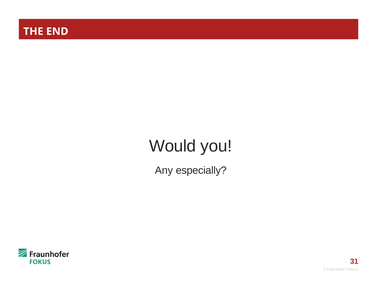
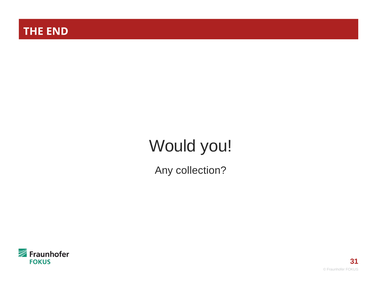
especially: especially -> collection (201, 170)
